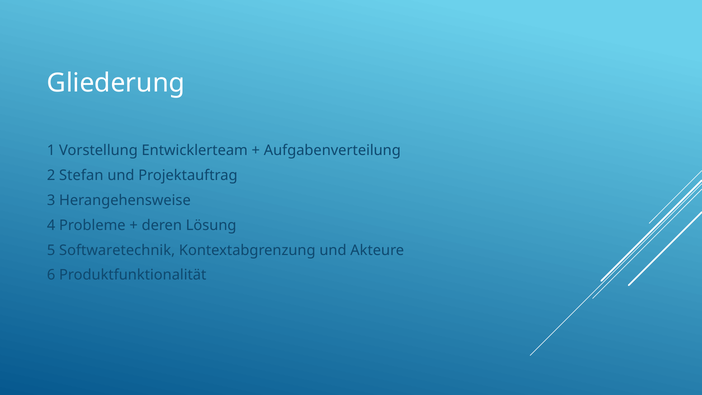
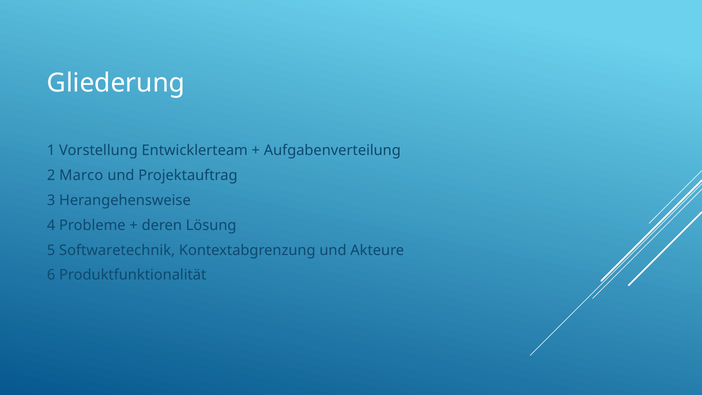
Stefan: Stefan -> Marco (81, 175)
